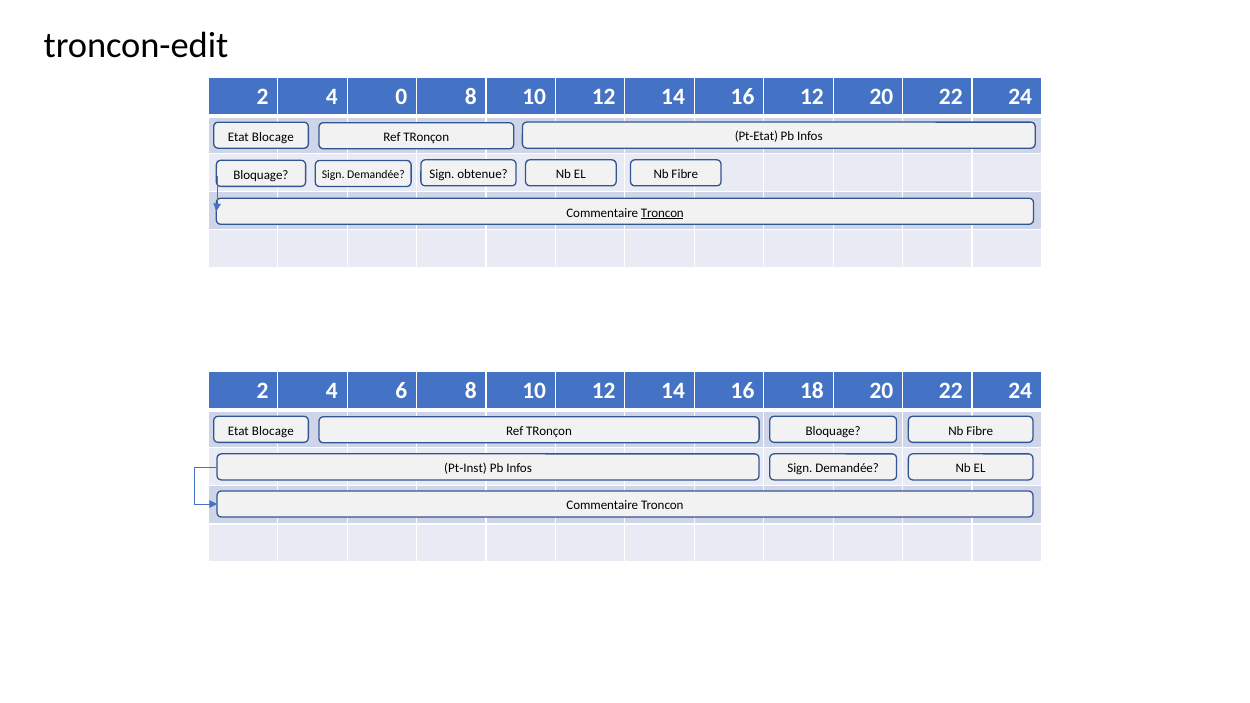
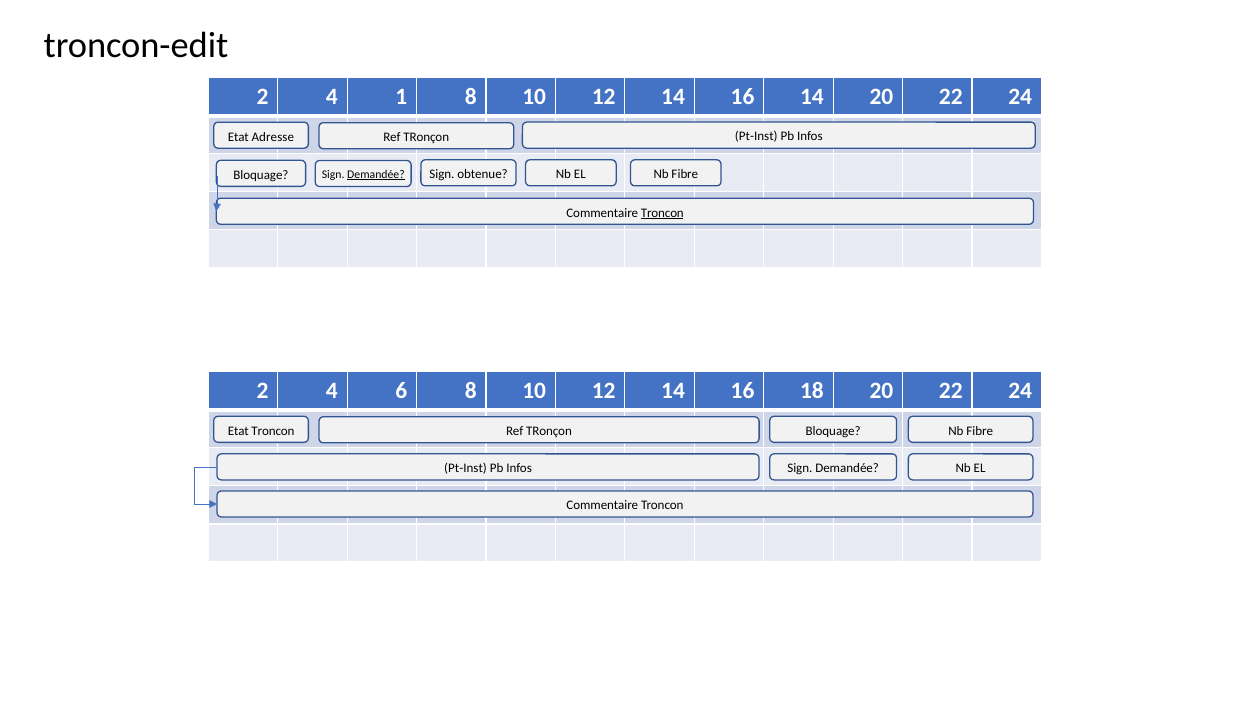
0: 0 -> 1 (401, 97)
16 12: 12 -> 14 (812, 97)
Blocage: Blocage -> Adresse (273, 137)
Pt-Etat: Pt-Etat -> Pt-Inst (756, 137)
Demandée underline: none -> present (376, 174)
Blocage: Blocage -> Troncon (273, 431)
